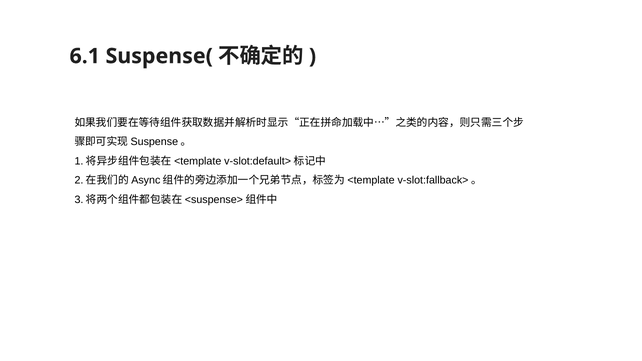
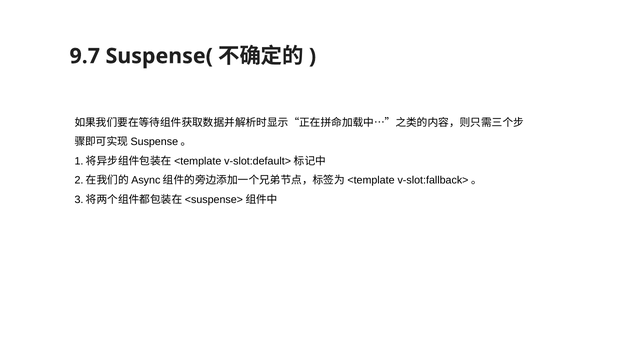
6.1: 6.1 -> 9.7 (85, 56)
